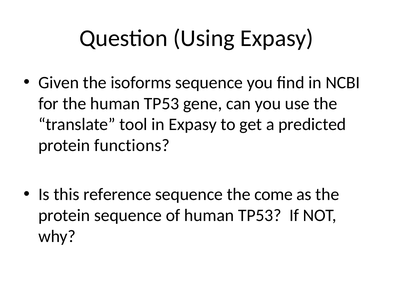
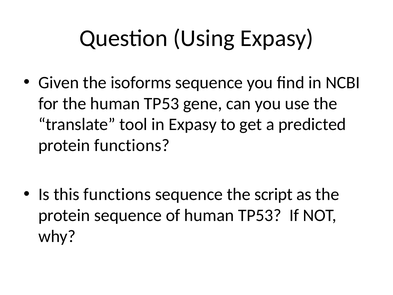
this reference: reference -> functions (117, 194)
come: come -> script (274, 194)
